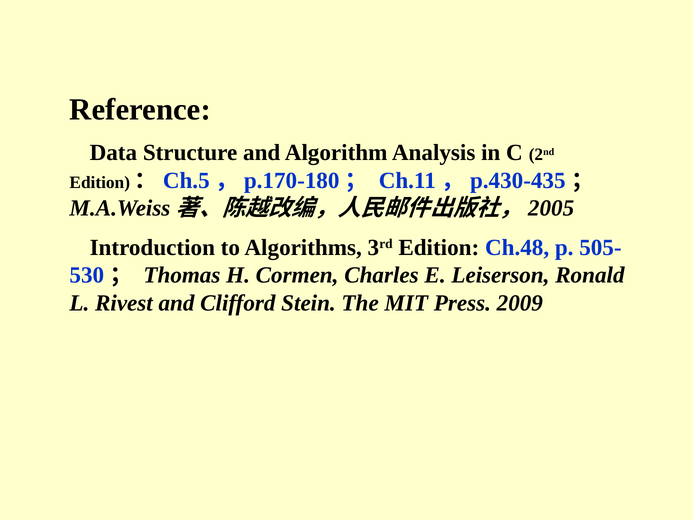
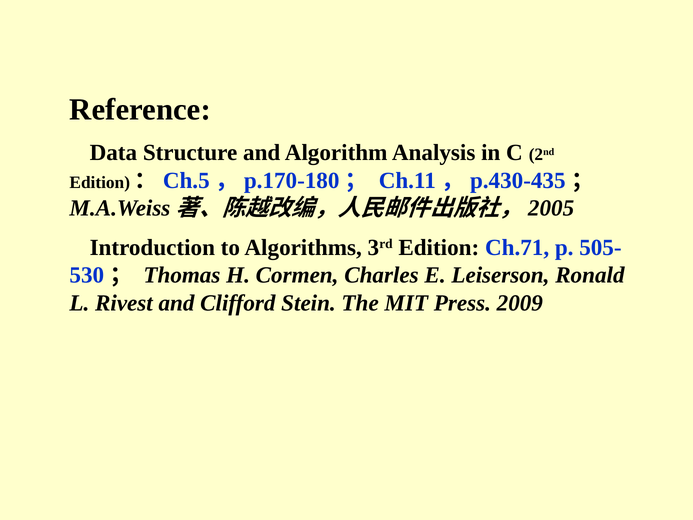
Ch.48: Ch.48 -> Ch.71 (517, 247)
